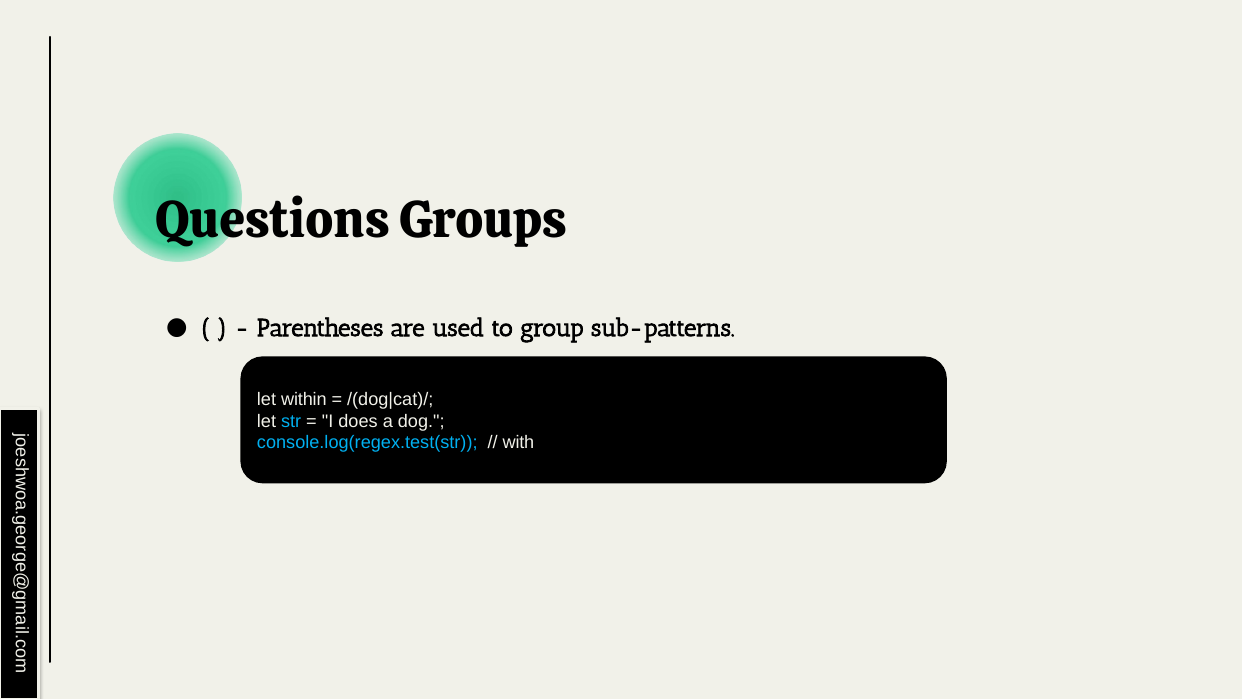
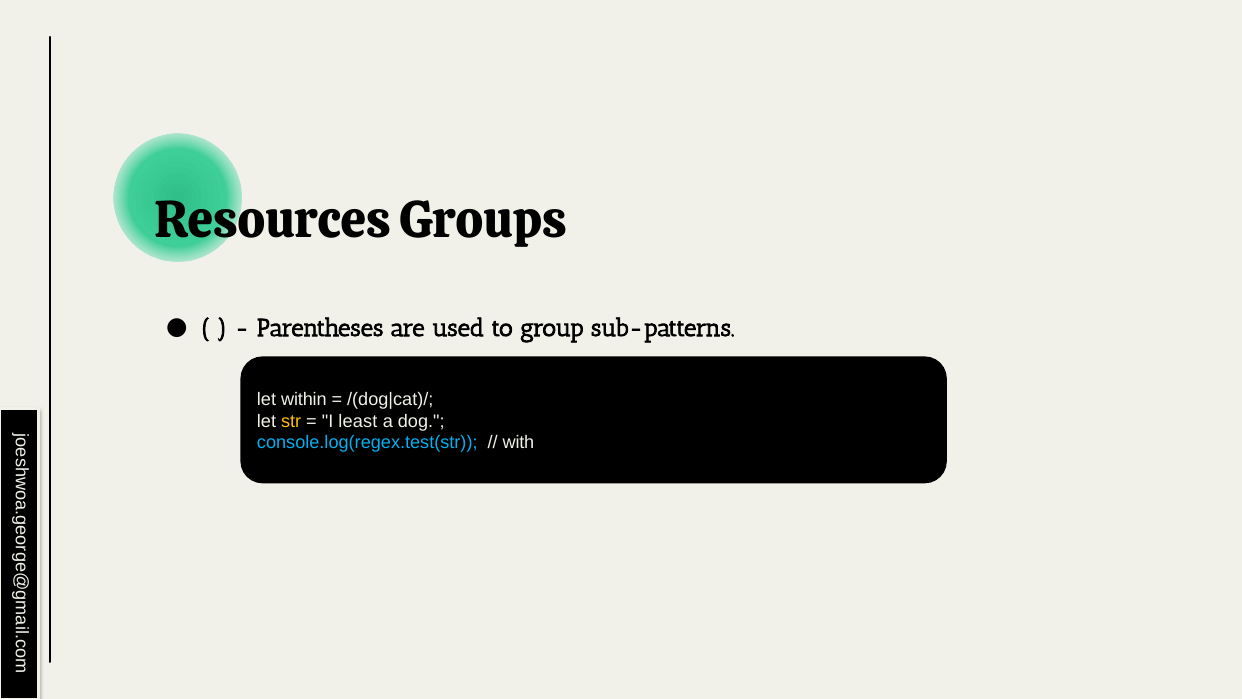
Questions: Questions -> Resources (273, 220)
str colour: light blue -> yellow (291, 421)
does: does -> least (358, 421)
